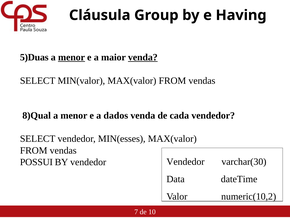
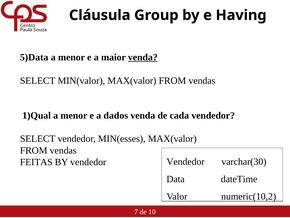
5)Duas: 5)Duas -> 5)Data (34, 57)
menor underline: present -> none (71, 57)
8)Qual: 8)Qual -> 1)Qual (37, 115)
POSSUI: POSSUI -> FEITAS (36, 162)
